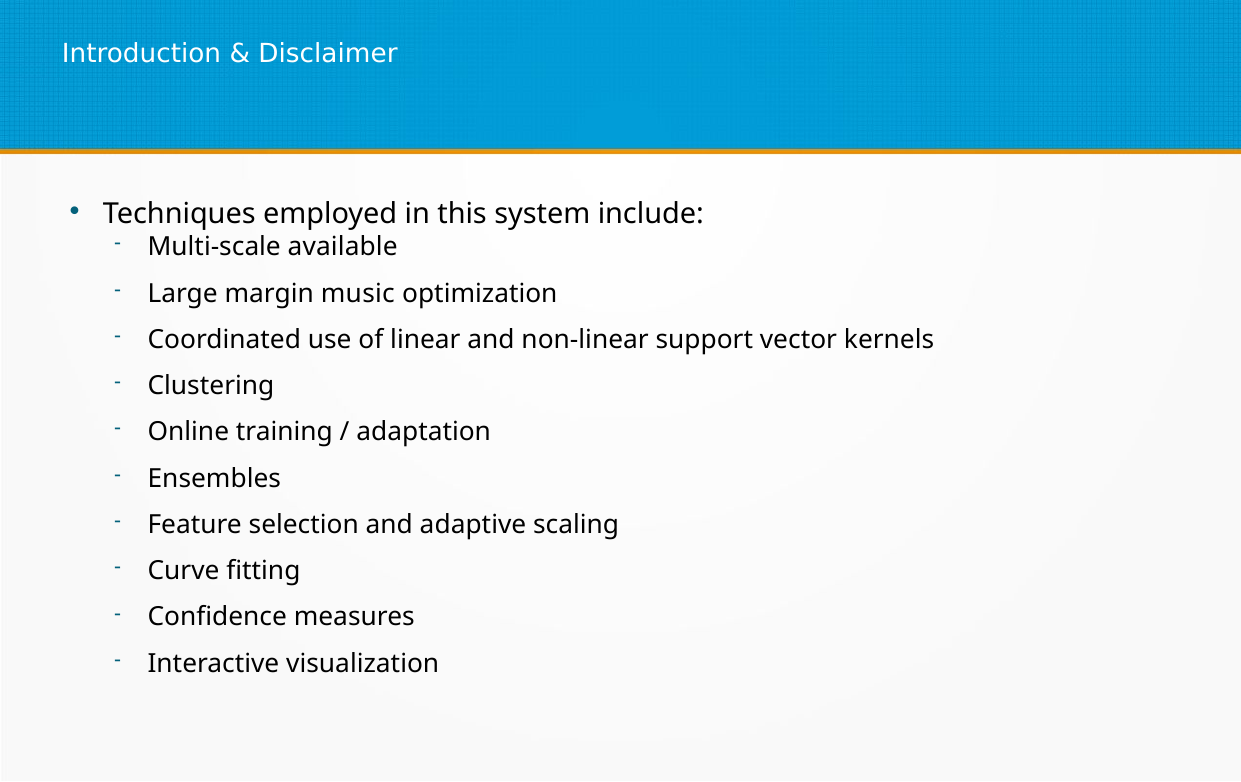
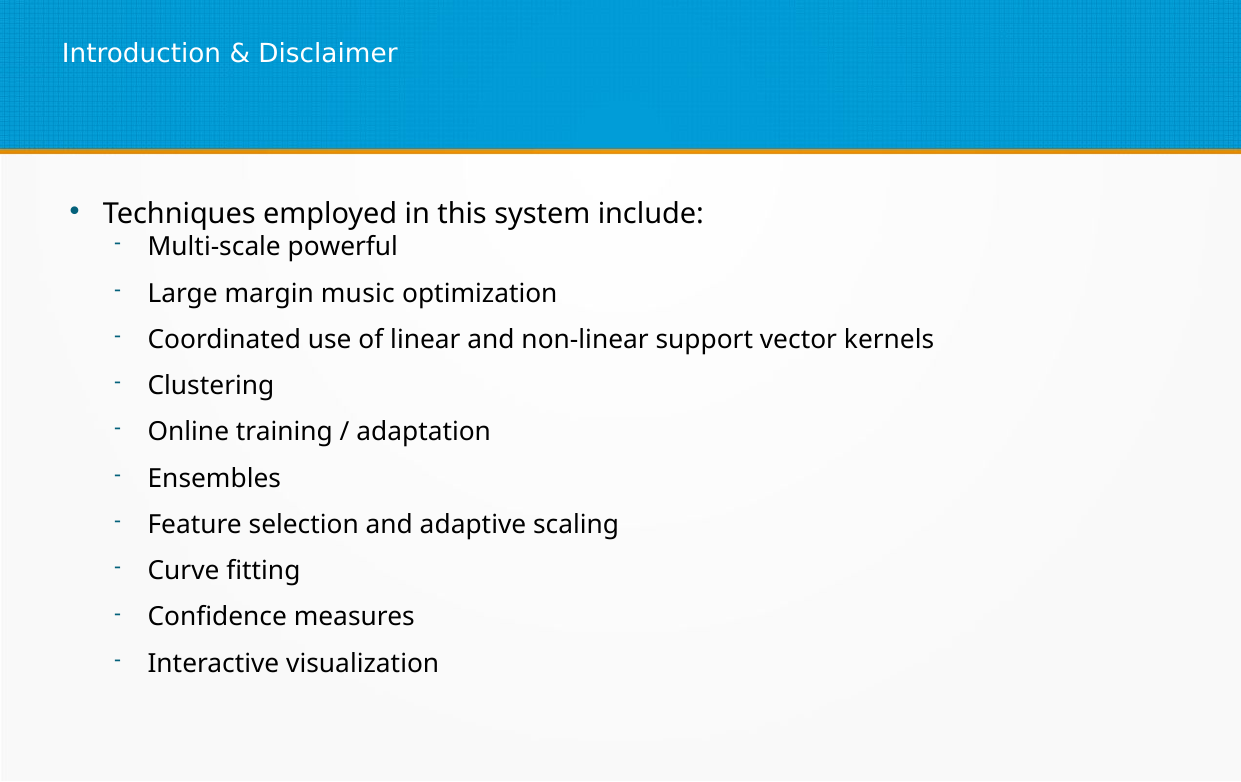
available: available -> powerful (343, 247)
